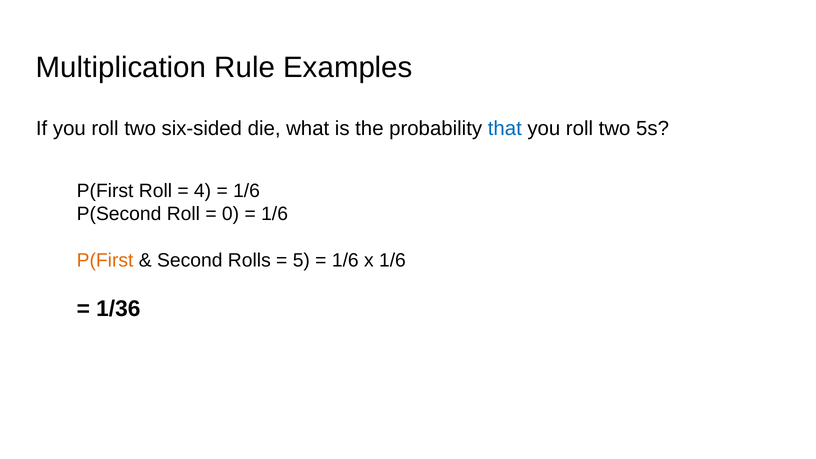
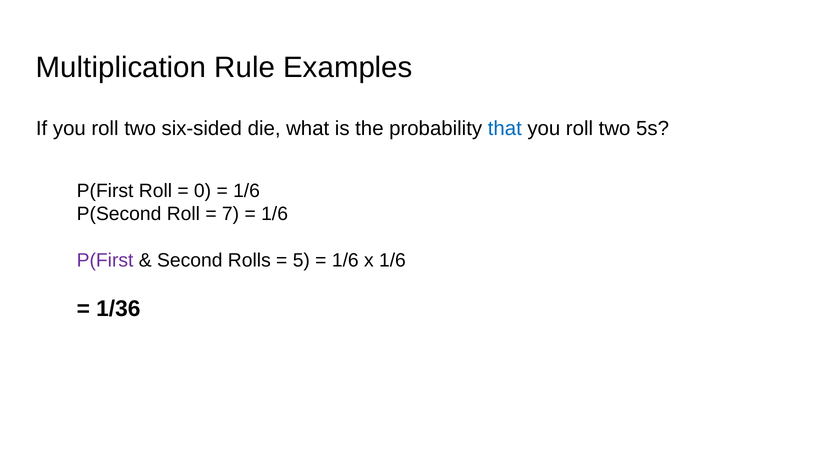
4: 4 -> 0 (203, 191)
0: 0 -> 7 (231, 214)
P(First colour: orange -> purple (105, 260)
